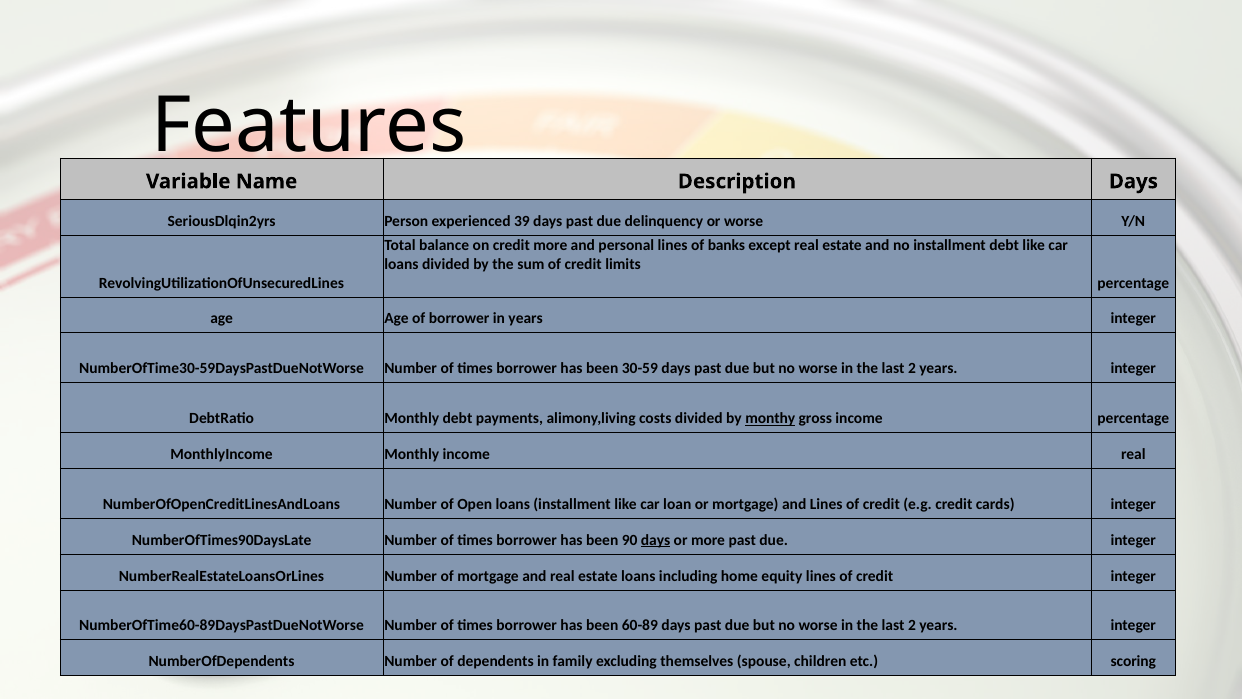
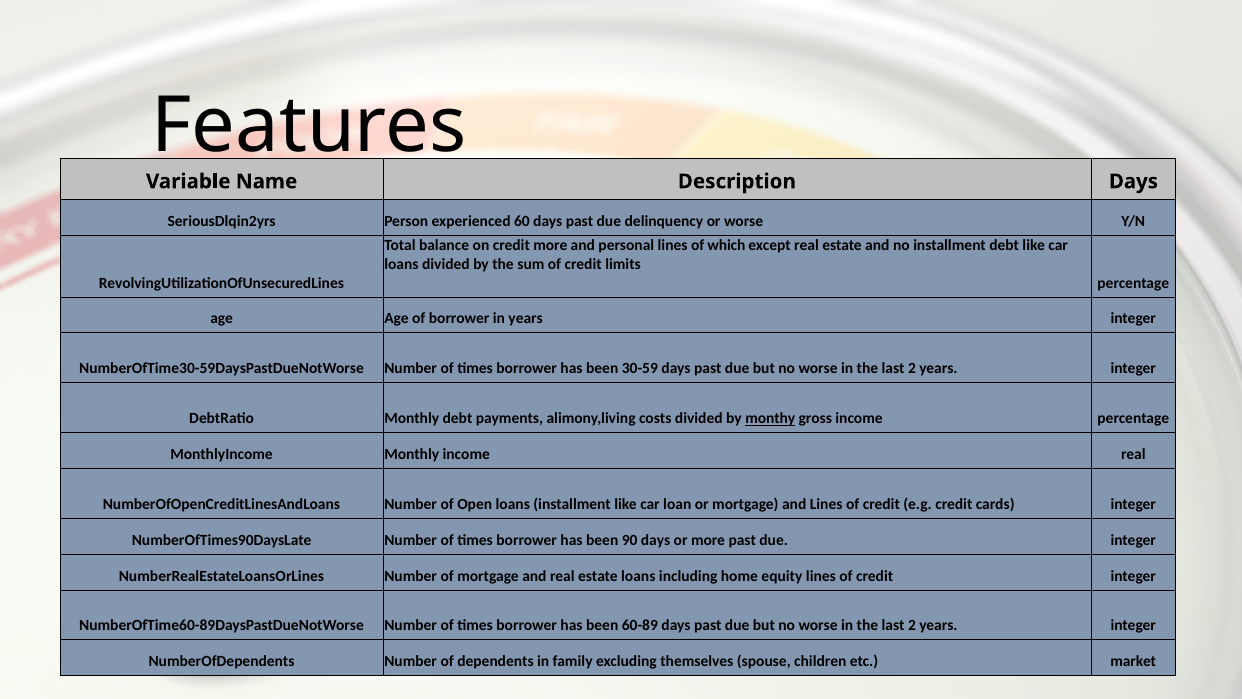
39: 39 -> 60 (522, 221)
banks: banks -> which (726, 246)
days underline: present -> none (656, 540)
scoring: scoring -> market (1133, 661)
